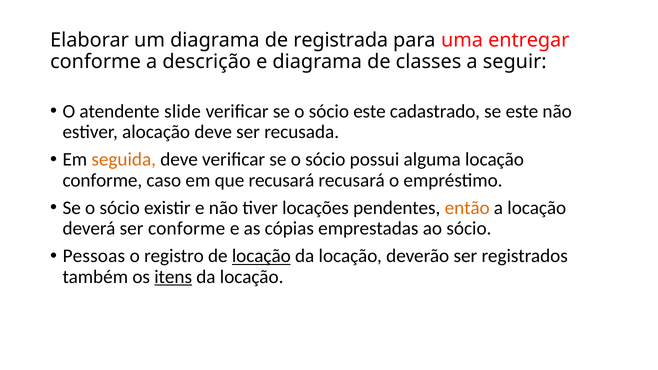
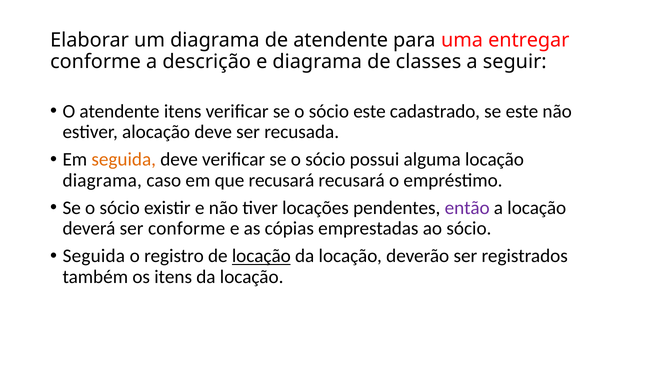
de registrada: registrada -> atendente (341, 40)
atendente slide: slide -> itens (183, 111)
conforme: conforme -> diagrama (102, 180)
então colour: orange -> purple (467, 208)
Pessoas: Pessoas -> Seguida (94, 256)
itens underline: present -> none (173, 277)
